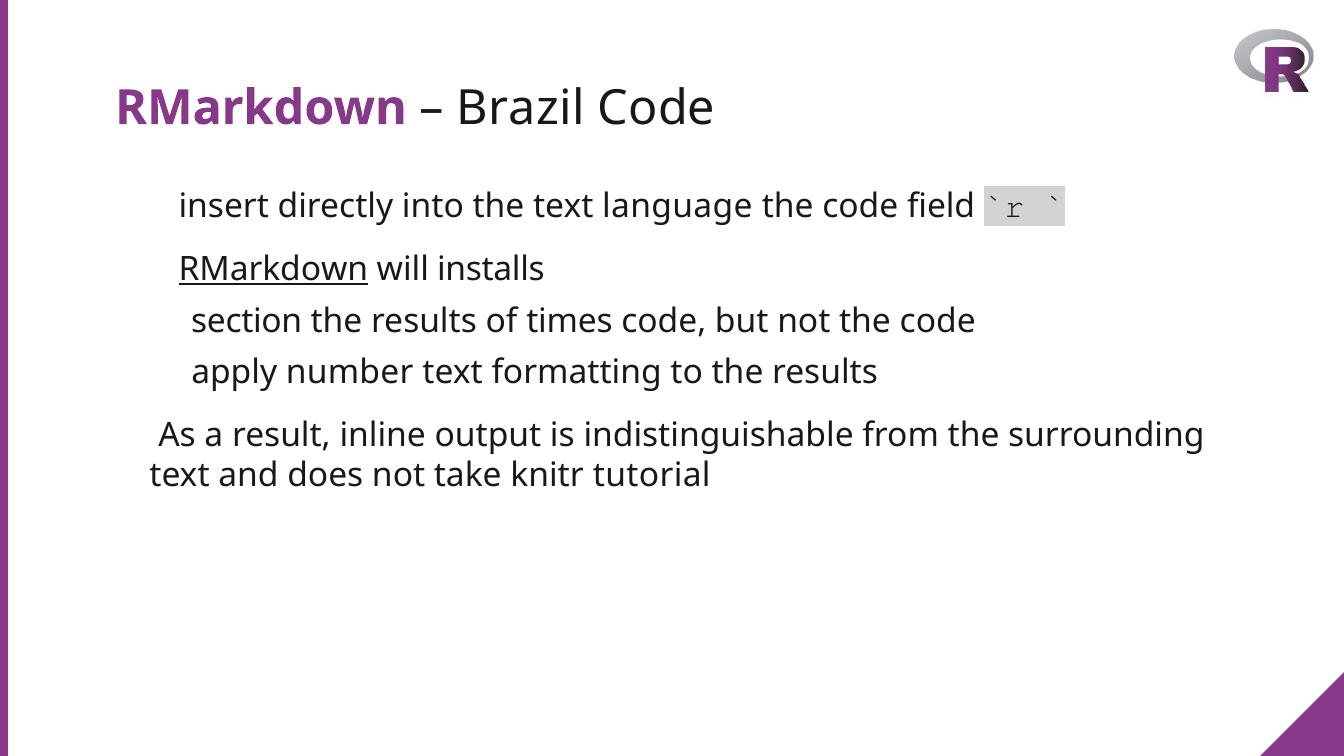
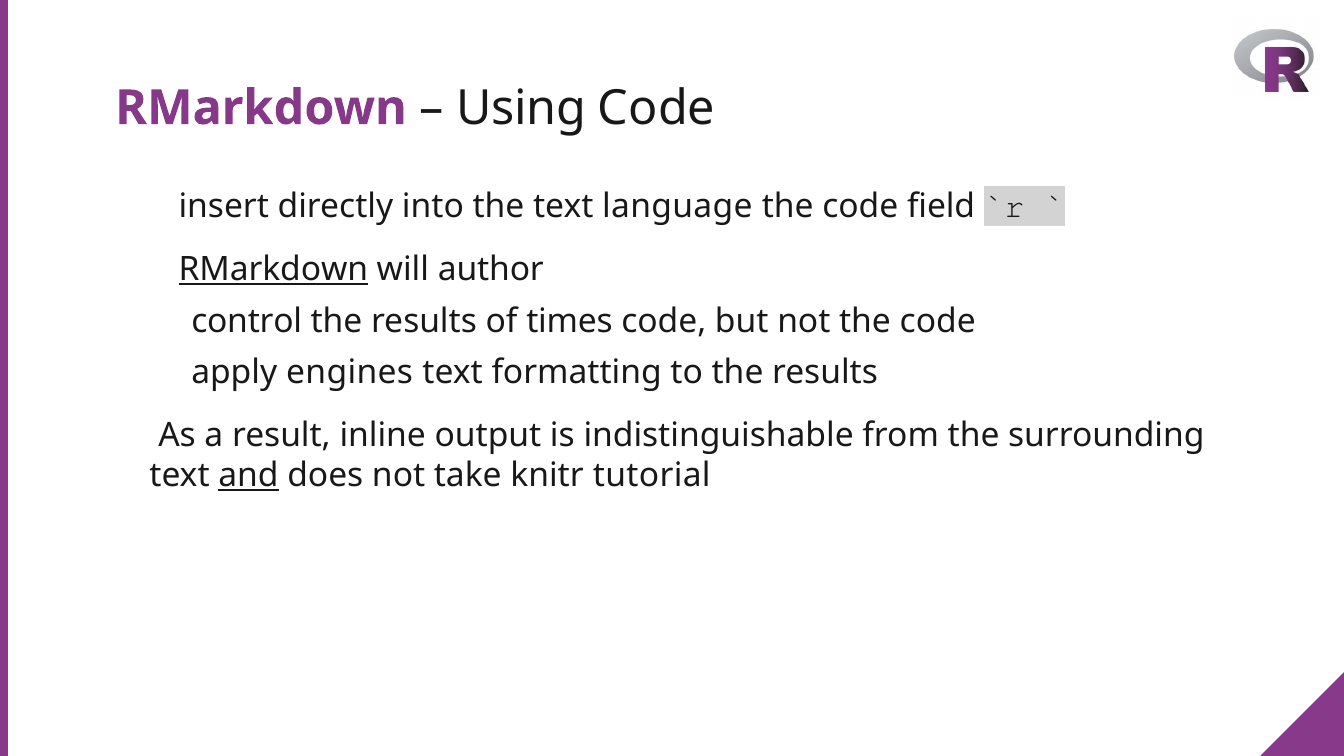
Brazil: Brazil -> Using (521, 108)
installs: installs -> author (491, 269)
section: section -> control (247, 321)
number: number -> engines (350, 372)
and underline: none -> present (249, 476)
